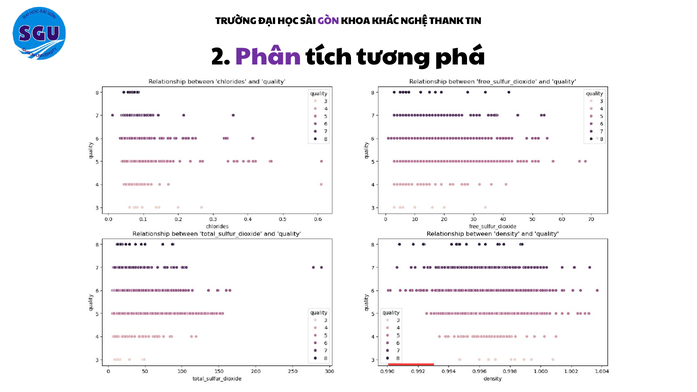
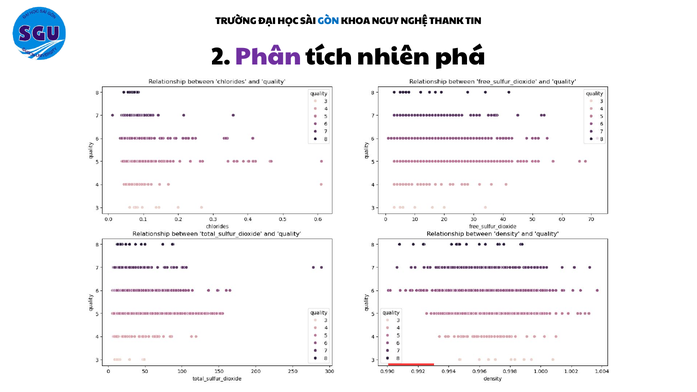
GÒN colour: purple -> blue (328, 21)
KHÁC: KHÁC -> NGUY (385, 21)
tương: tương -> nhiên (394, 57)
